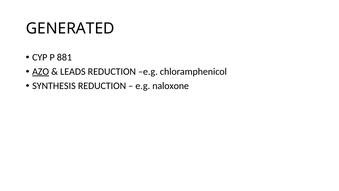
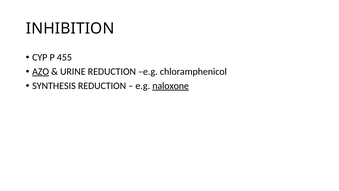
GENERATED: GENERATED -> INHIBITION (70, 28)
881: 881 -> 455 (64, 57)
LEADS: LEADS -> URINE (73, 72)
naloxone underline: none -> present (171, 86)
